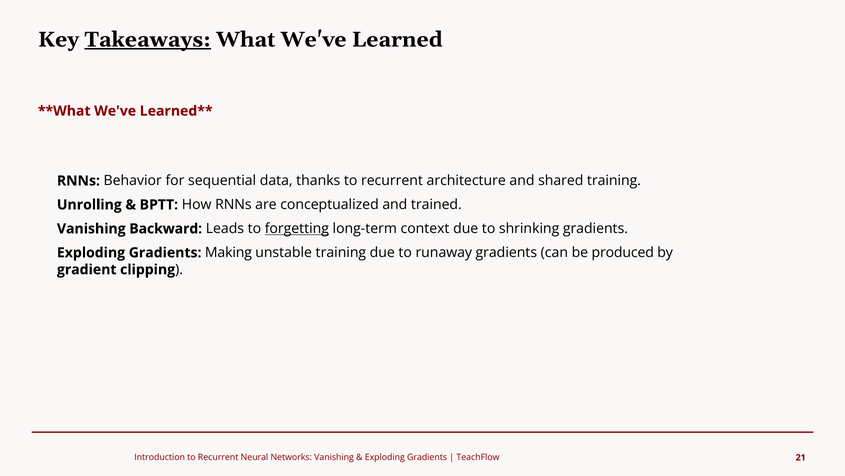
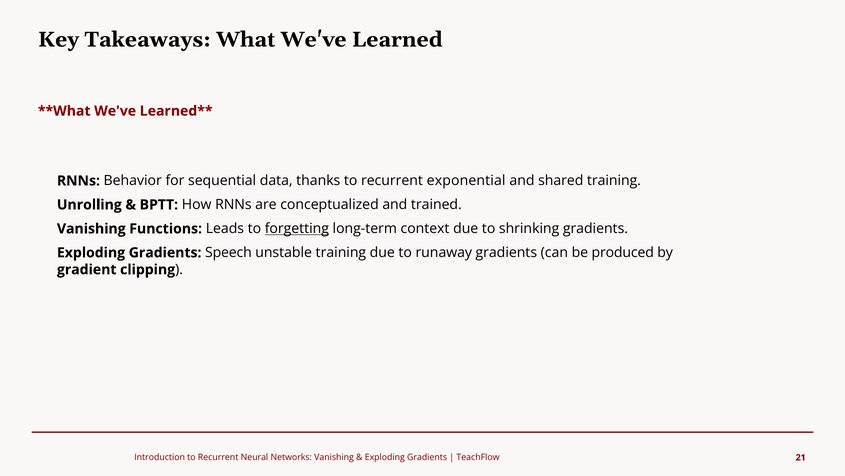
Takeaways underline: present -> none (148, 39)
architecture: architecture -> exponential (466, 181)
Backward: Backward -> Functions (166, 228)
Making: Making -> Speech (228, 252)
